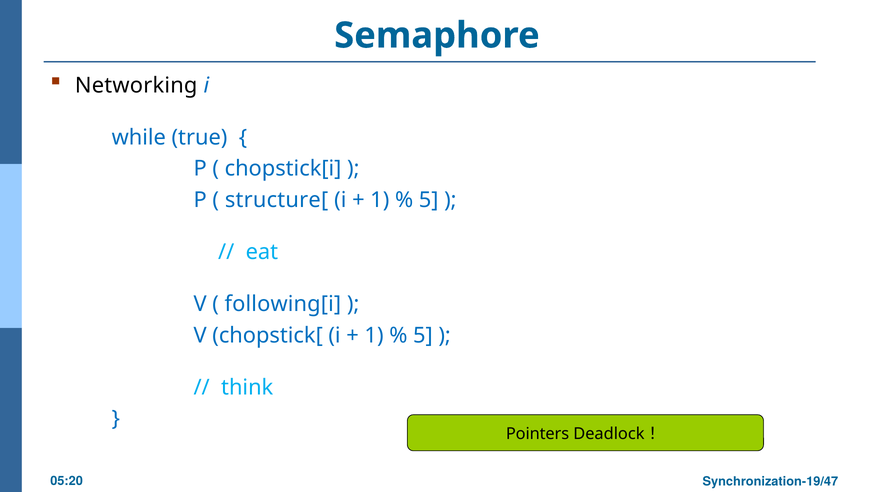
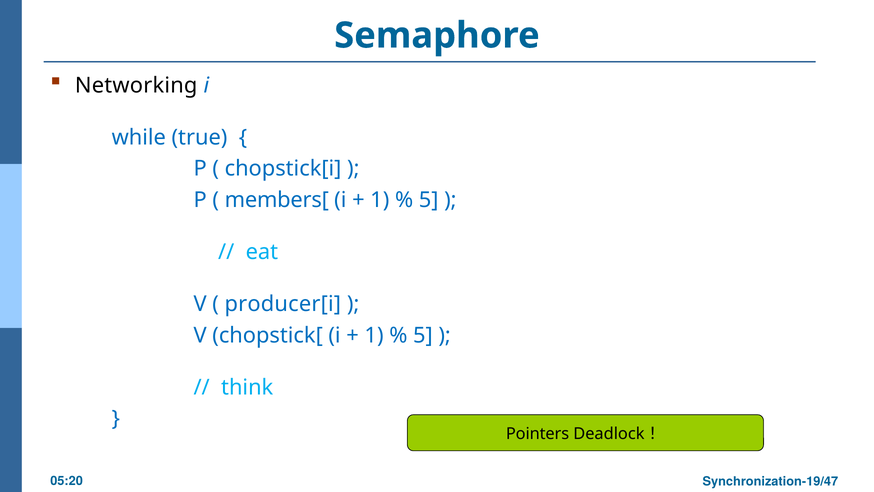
structure[: structure[ -> members[ (277, 200)
following[i: following[i -> producer[i (283, 304)
